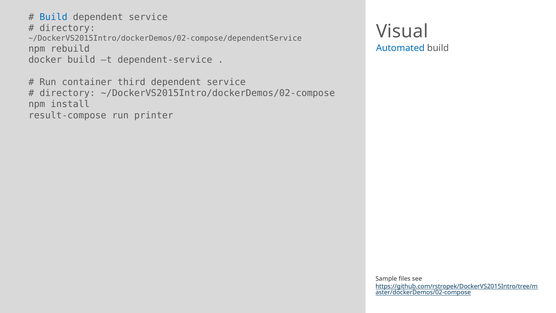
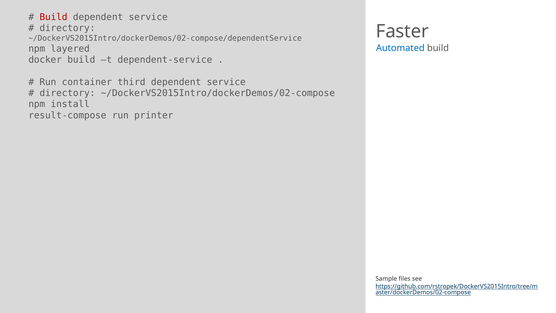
Build colour: blue -> red (53, 17)
Visual: Visual -> Faster (402, 31)
rebuild: rebuild -> layered (70, 49)
